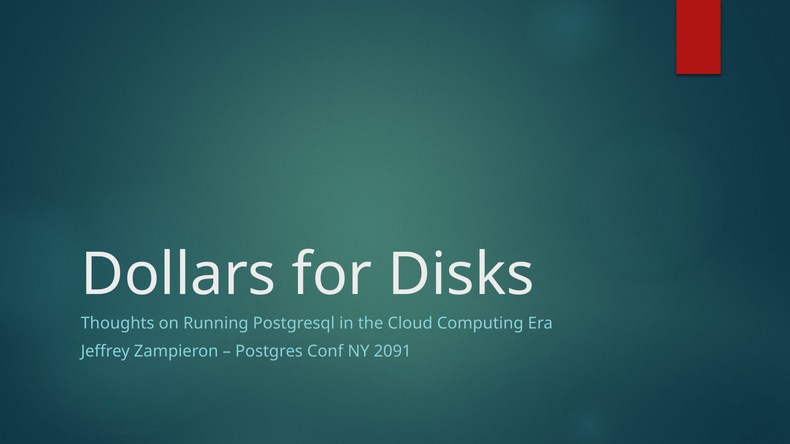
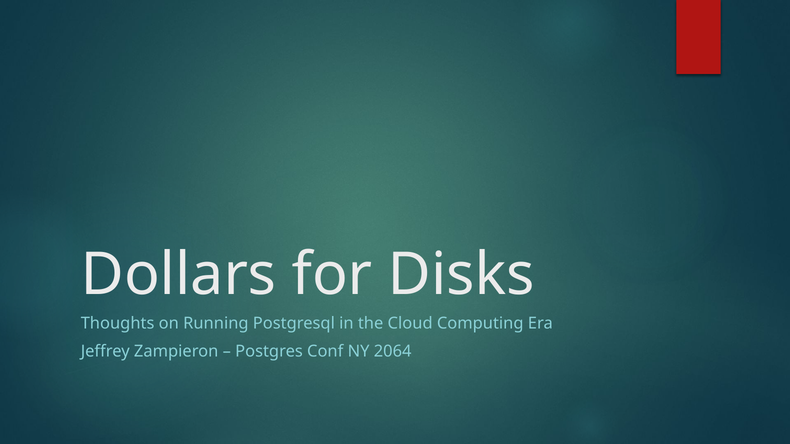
2091: 2091 -> 2064 (393, 352)
